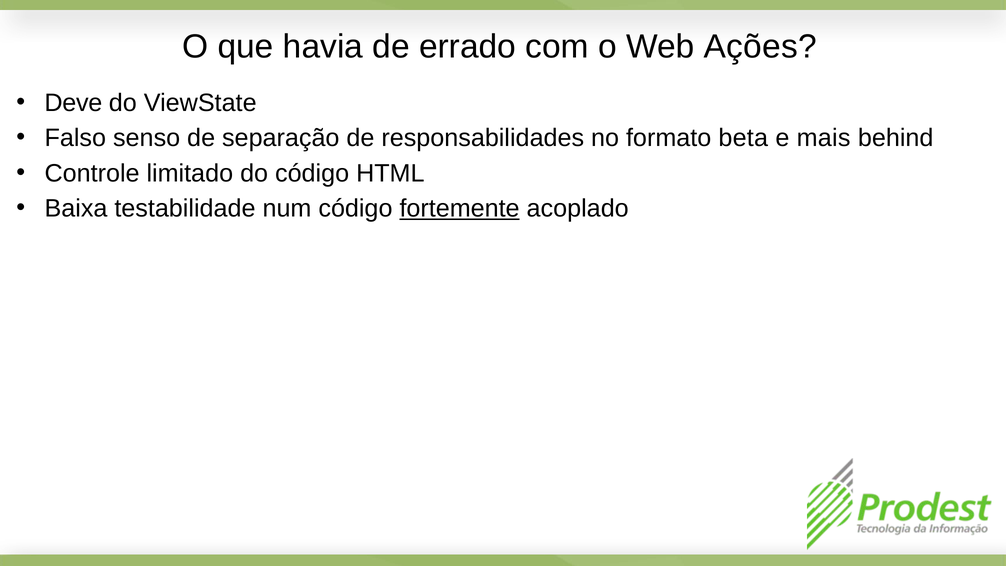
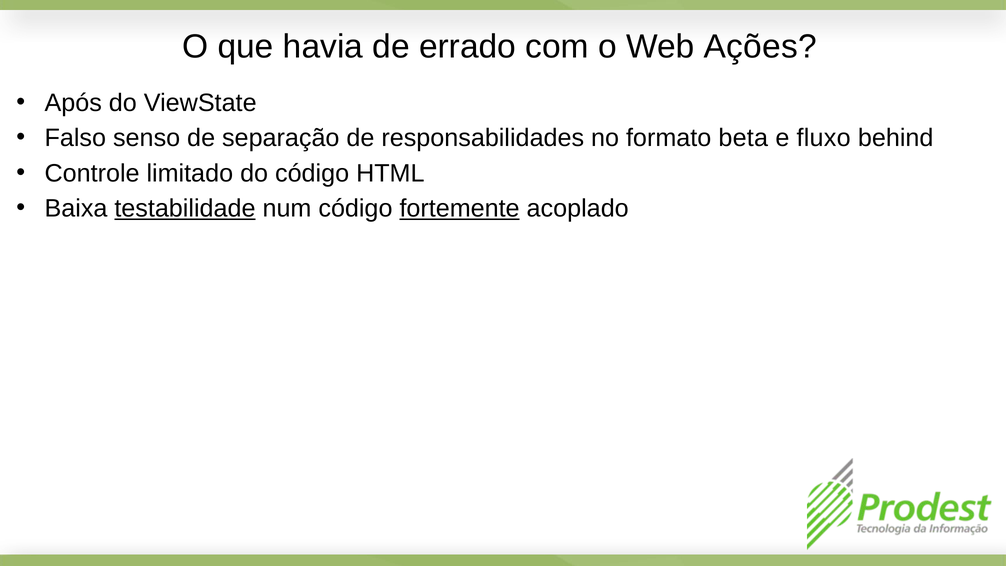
Deve: Deve -> Após (73, 103)
mais: mais -> fluxo (824, 138)
testabilidade underline: none -> present (185, 208)
